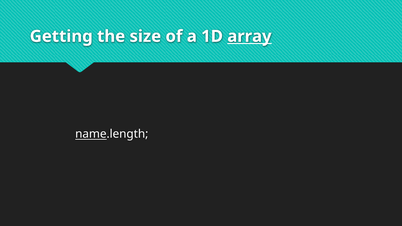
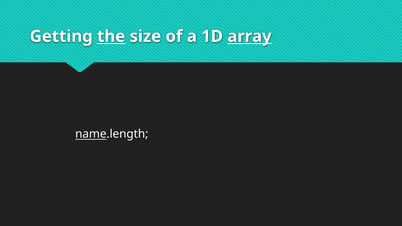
the underline: none -> present (111, 36)
